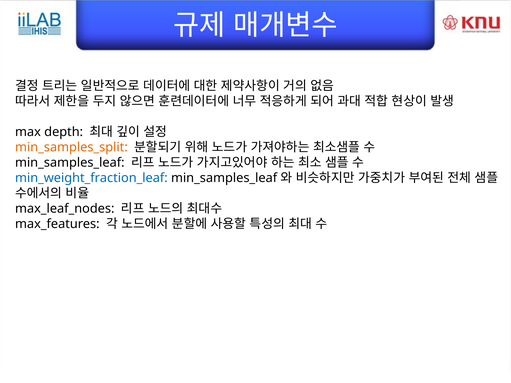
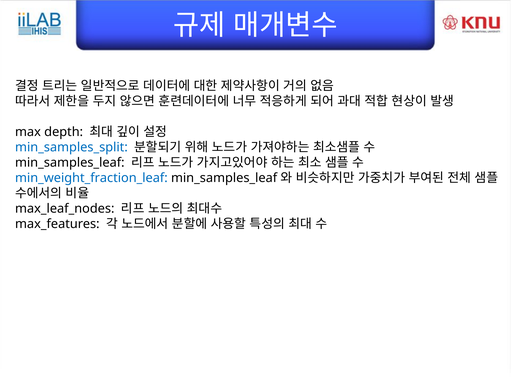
min_samples_split colour: orange -> blue (71, 147)
